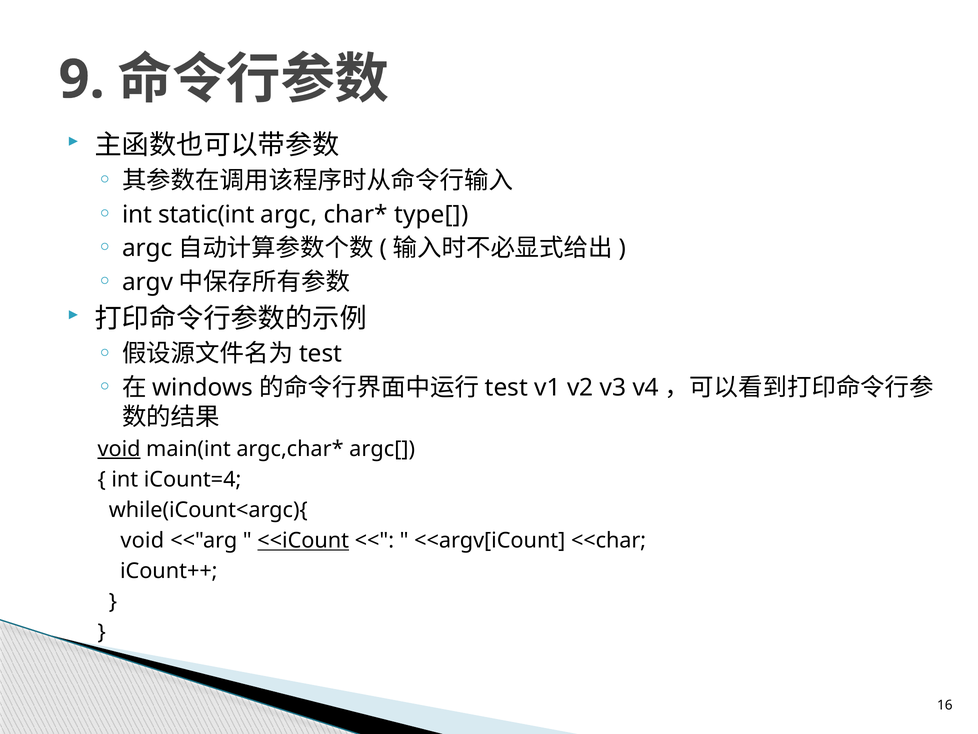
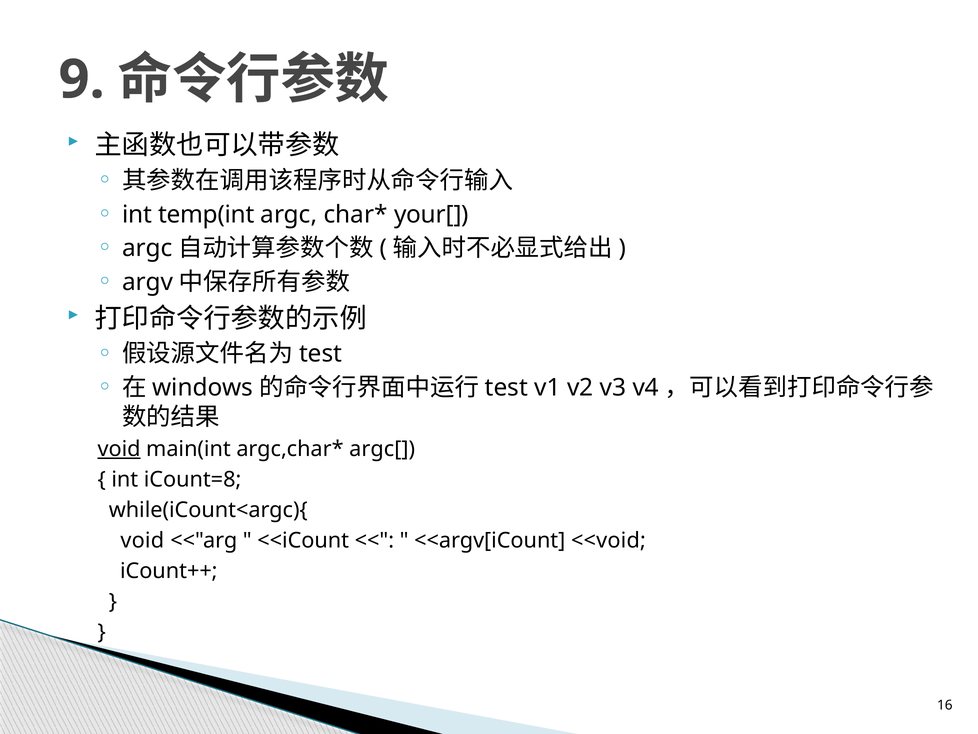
static(int: static(int -> temp(int (206, 214)
type[: type[ -> your[ (431, 214)
iCount=4: iCount=4 -> iCount=8 (193, 479)
<<iCount underline: present -> none (303, 540)
<<char: <<char -> <<void (608, 540)
